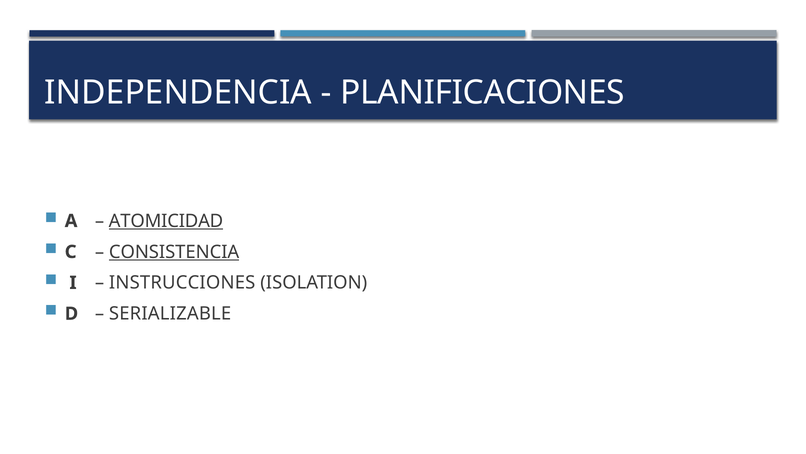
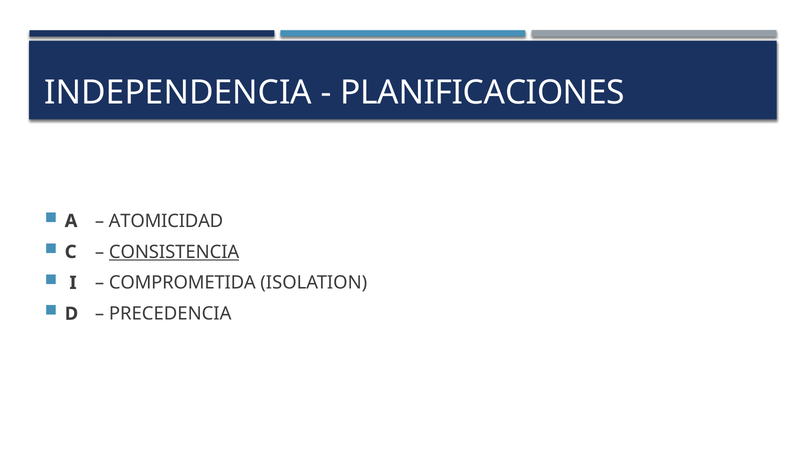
ATOMICIDAD underline: present -> none (166, 221)
INSTRUCCIONES: INSTRUCCIONES -> COMPROMETIDA (182, 282)
SERIALIZABLE: SERIALIZABLE -> PRECEDENCIA (170, 313)
